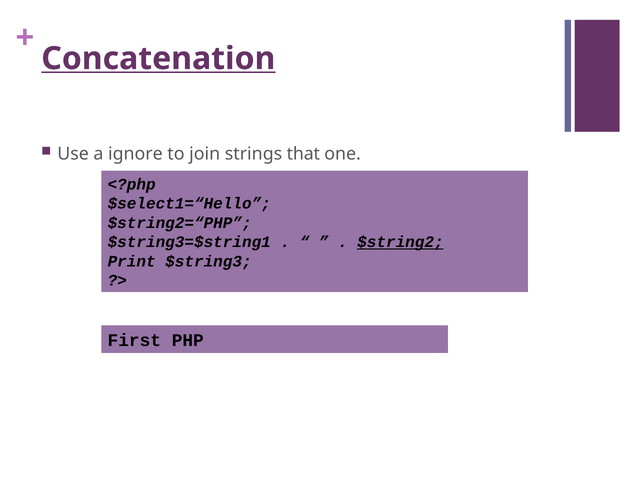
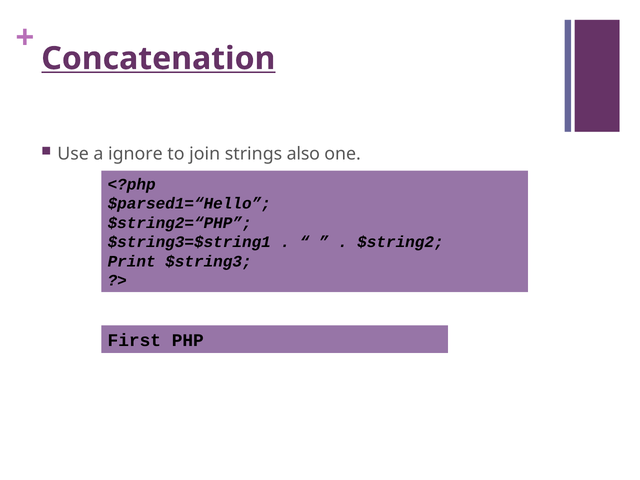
that: that -> also (303, 154)
$select1=“Hello: $select1=“Hello -> $parsed1=“Hello (189, 204)
$string2 underline: present -> none (400, 242)
